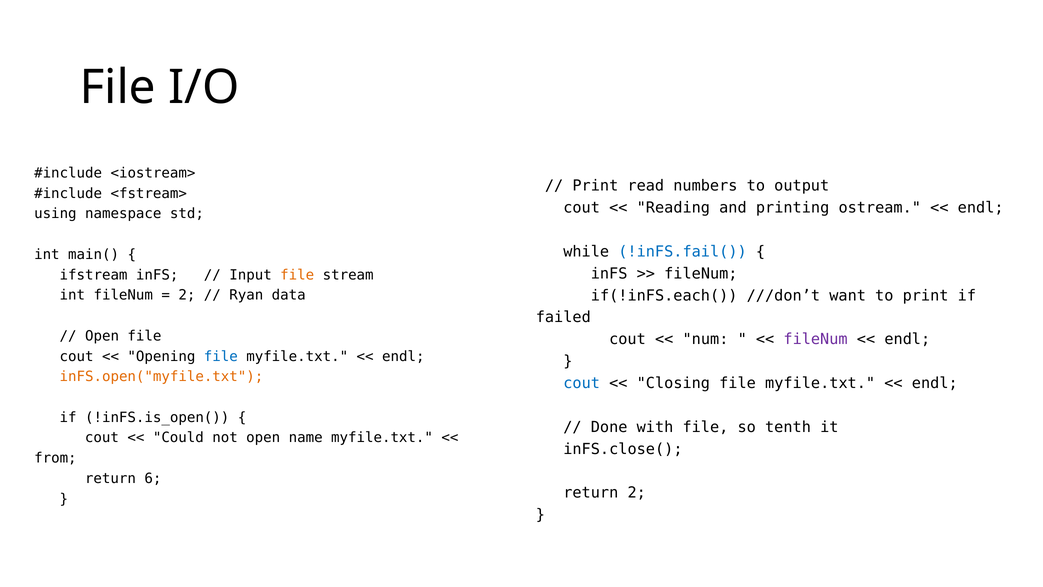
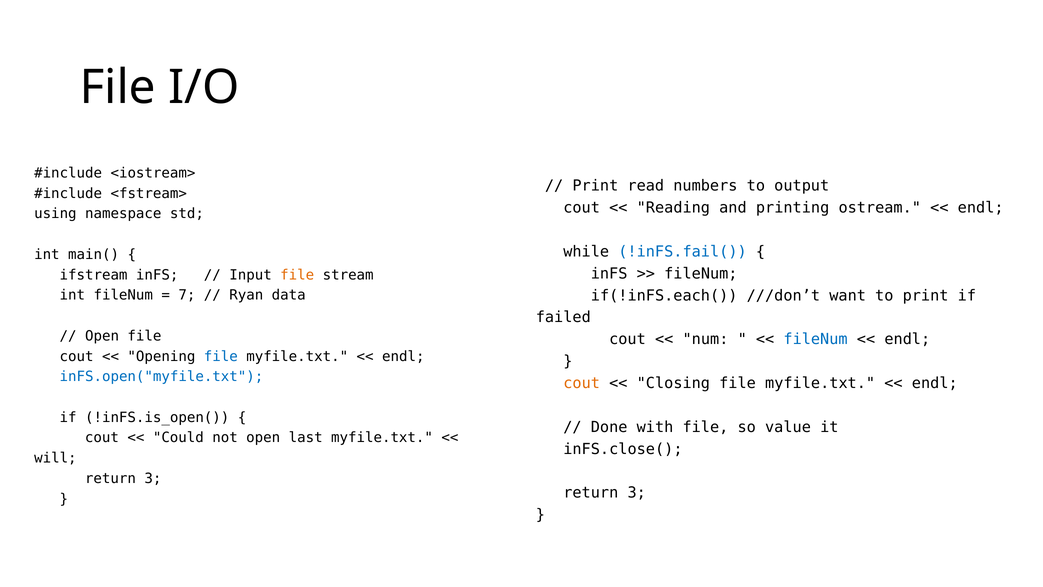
2: 2 -> 7 (187, 295)
fileNum colour: purple -> blue (816, 339)
inFS.open("myfile.txt colour: orange -> blue (161, 377)
cout colour: blue -> orange (582, 383)
tenth: tenth -> value (788, 427)
name: name -> last (306, 438)
from: from -> will (55, 458)
6: 6 -> 3 (153, 478)
2: 2 -> 3 (637, 493)
